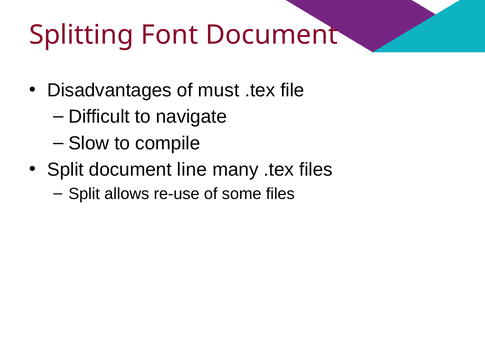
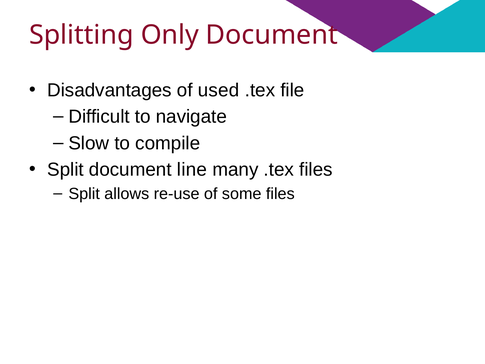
Font: Font -> Only (170, 35)
must: must -> used (219, 90)
